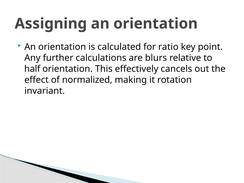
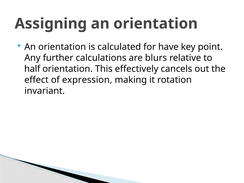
ratio: ratio -> have (168, 47)
normalized: normalized -> expression (87, 80)
